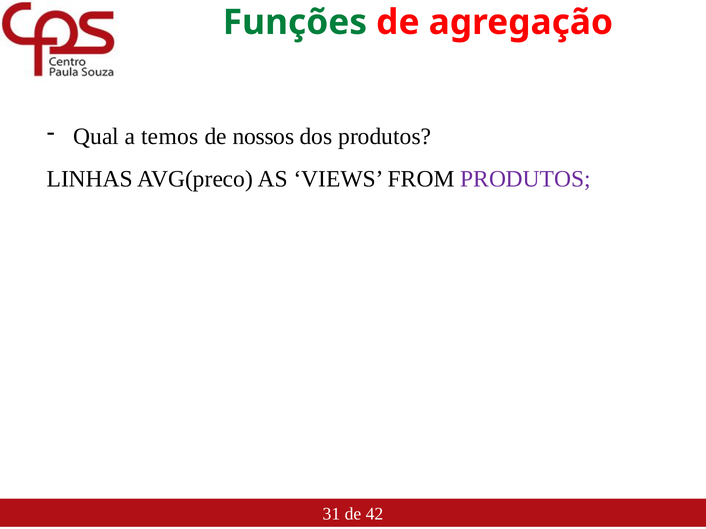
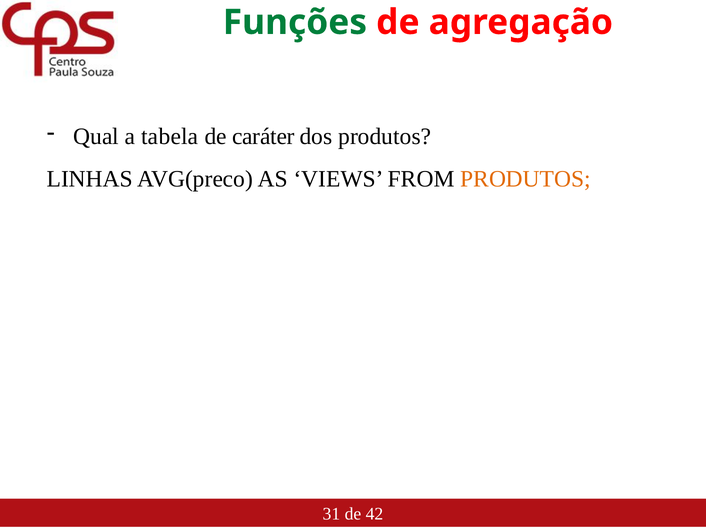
temos: temos -> tabela (170, 137)
nossos: nossos -> caráter (263, 137)
PRODUTOS colour: purple -> orange (526, 179)
